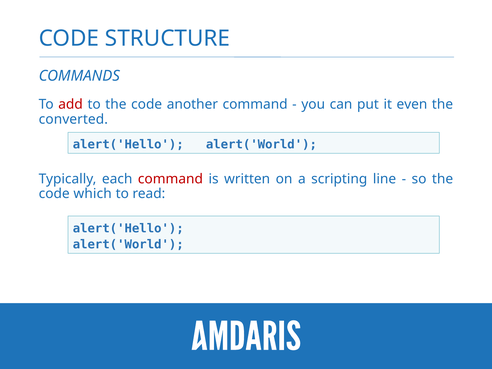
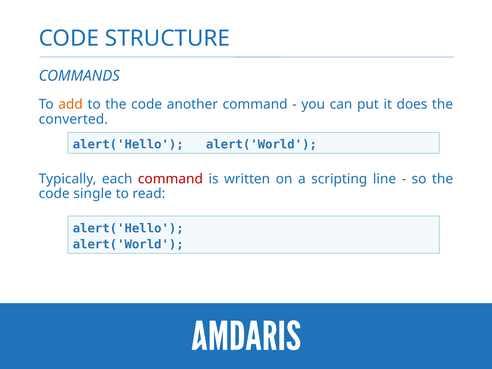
add colour: red -> orange (71, 104)
even: even -> does (412, 104)
which: which -> single (93, 194)
